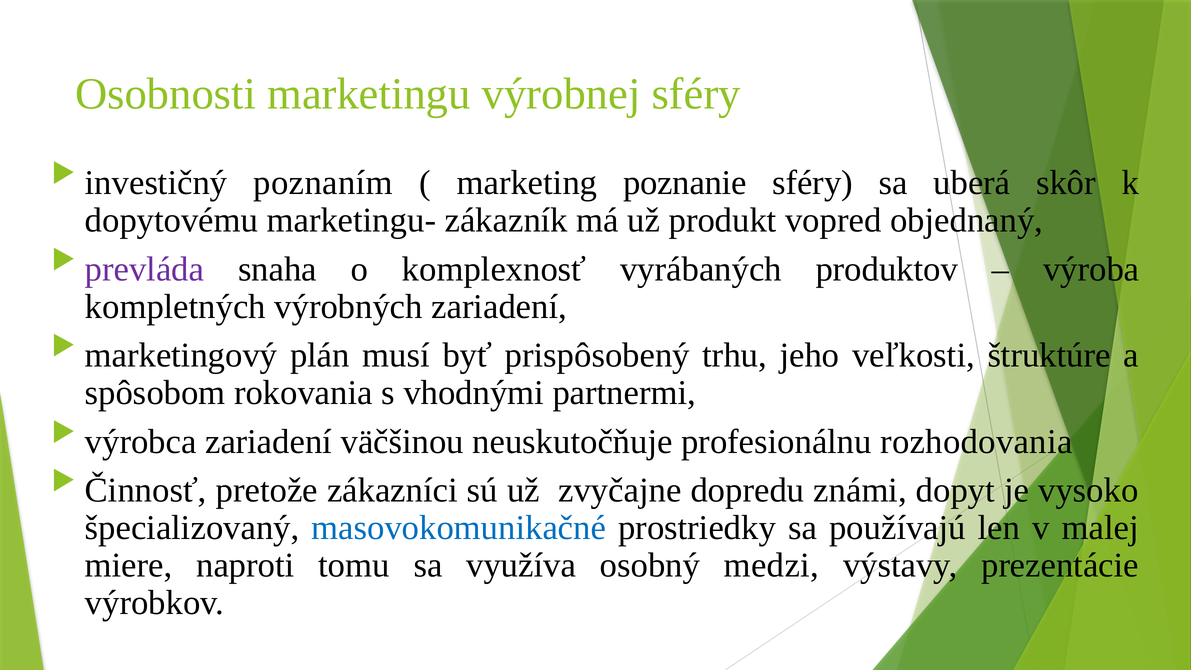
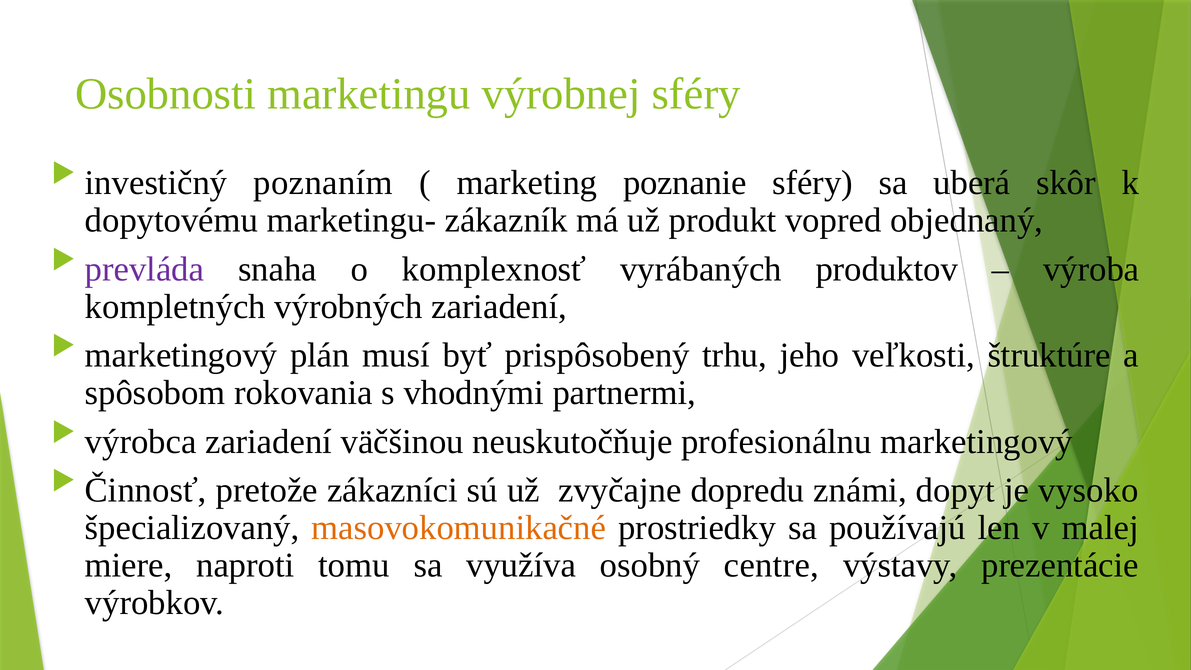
profesionálnu rozhodovania: rozhodovania -> marketingový (977, 442)
masovokomunikačné colour: blue -> orange (459, 528)
medzi: medzi -> centre (771, 565)
